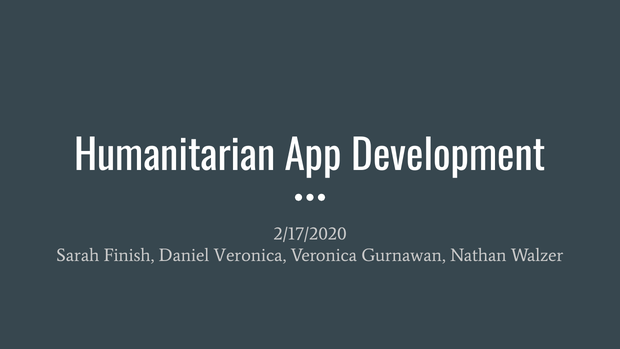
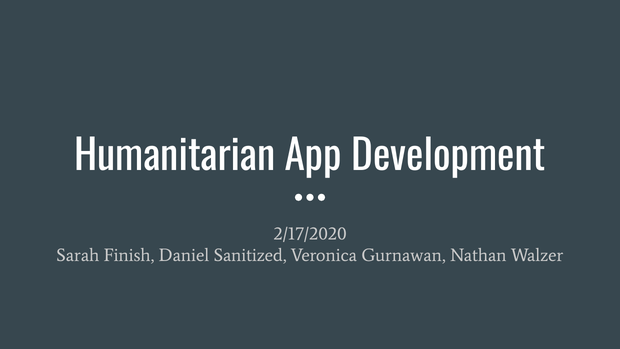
Daniel Veronica: Veronica -> Sanitized (250, 255)
